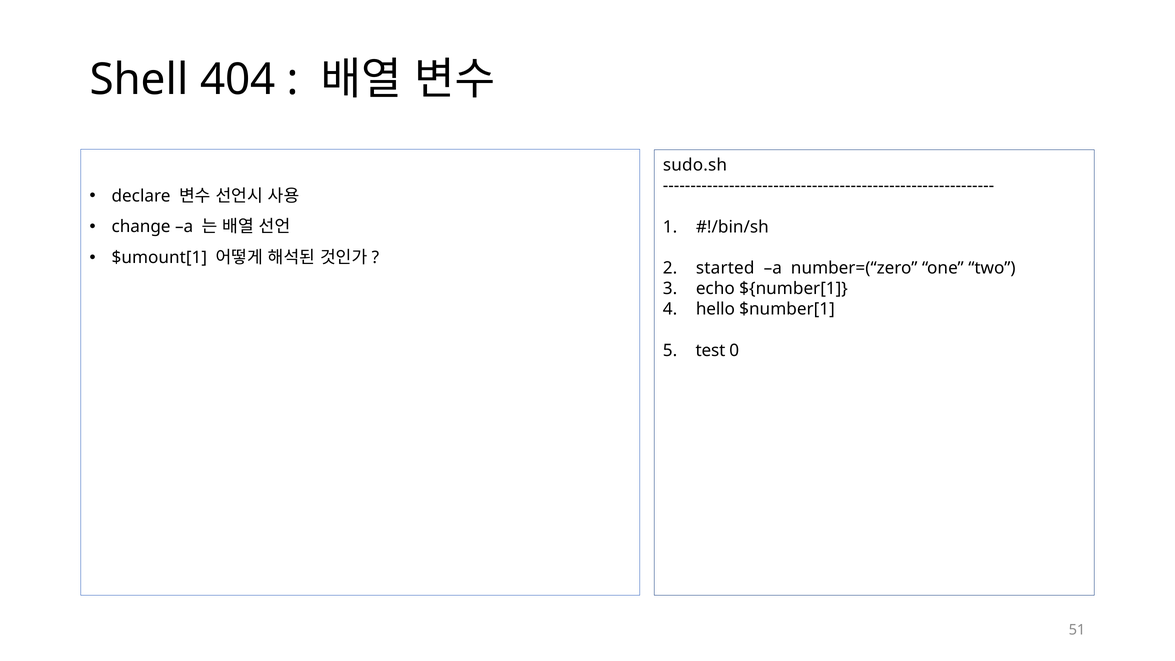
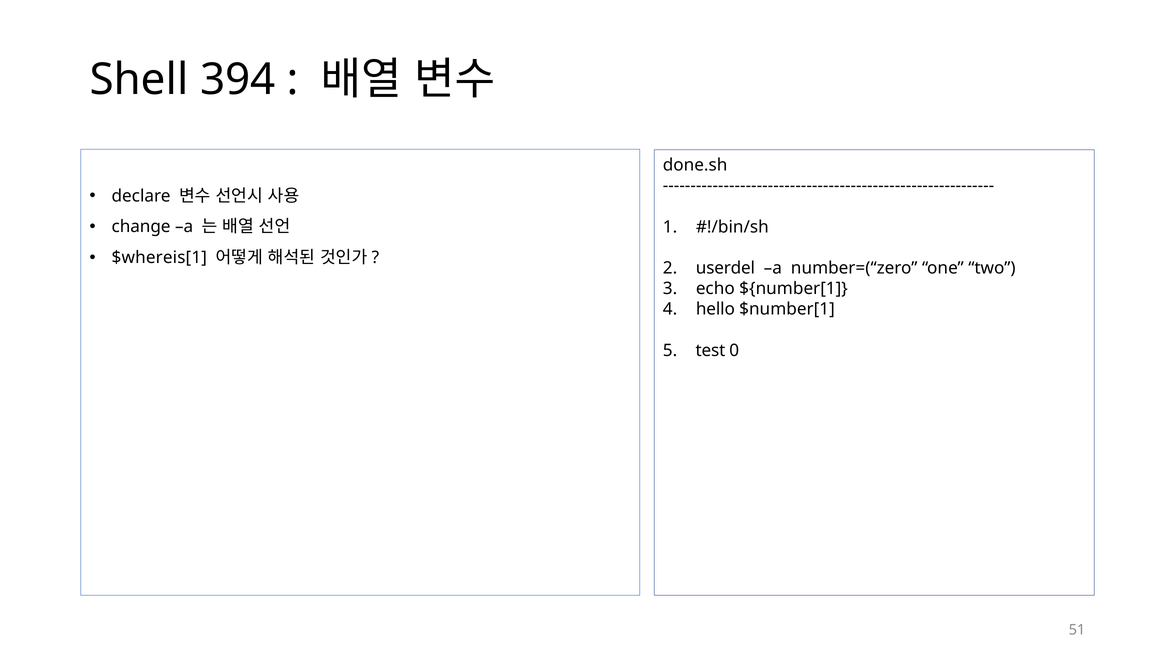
404: 404 -> 394 (238, 80)
sudo.sh: sudo.sh -> done.sh (695, 165)
$umount[1: $umount[1 -> $whereis[1 (159, 258)
started: started -> userdel (725, 268)
